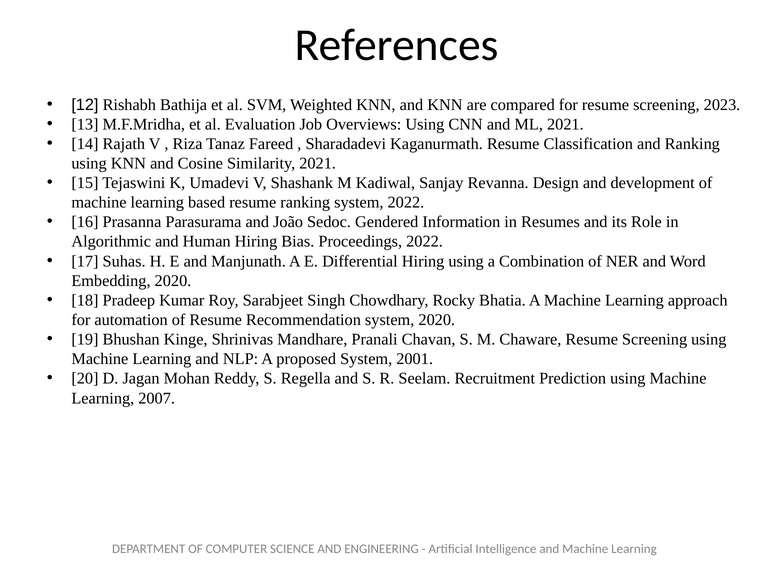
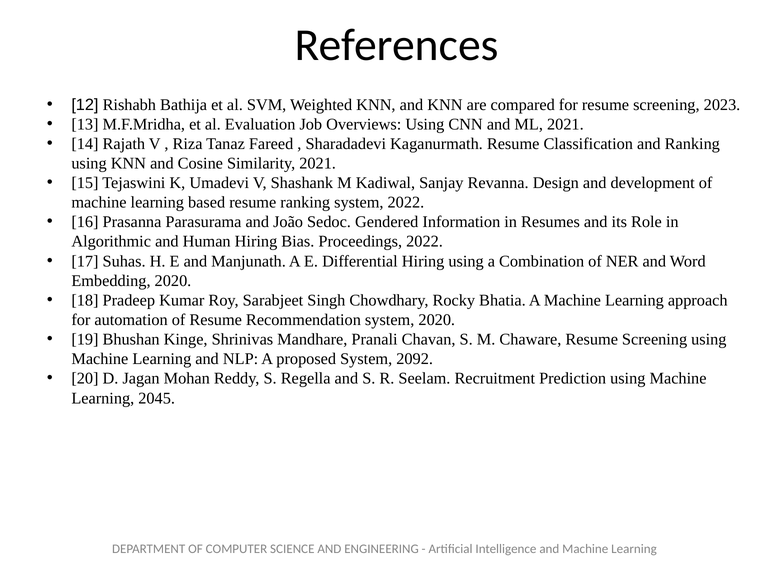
2001: 2001 -> 2092 (415, 359)
2007: 2007 -> 2045 (157, 398)
